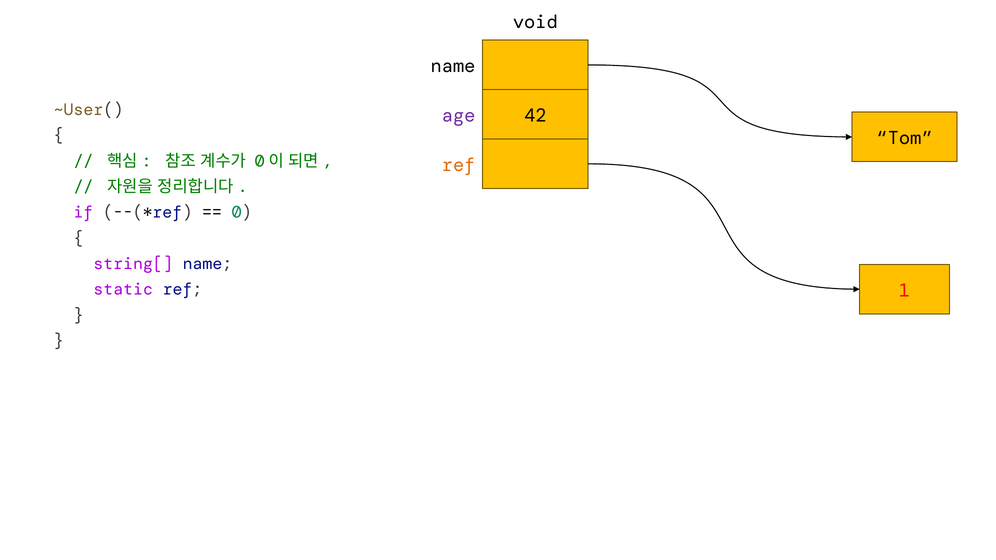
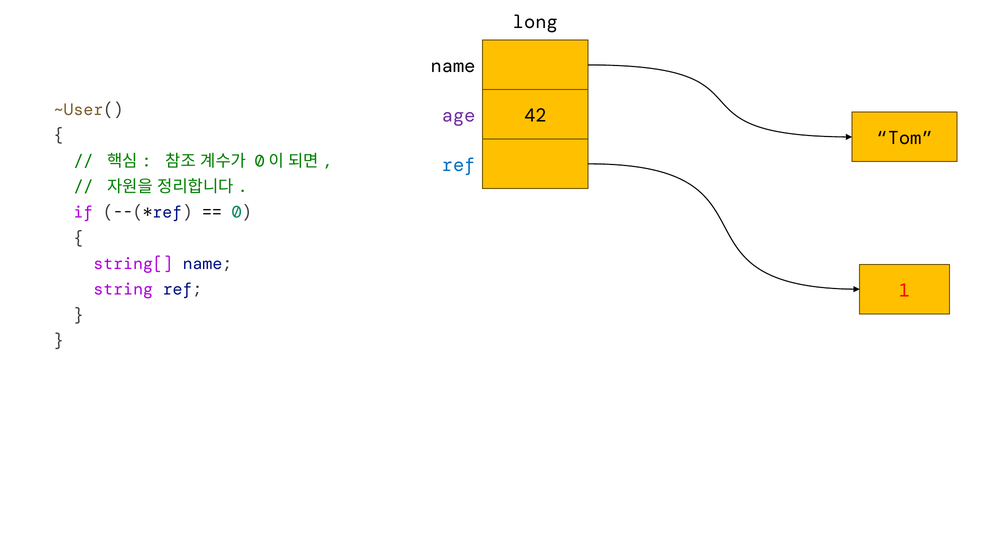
void: void -> long (535, 22)
ref colour: orange -> blue (459, 165)
static: static -> string (123, 290)
